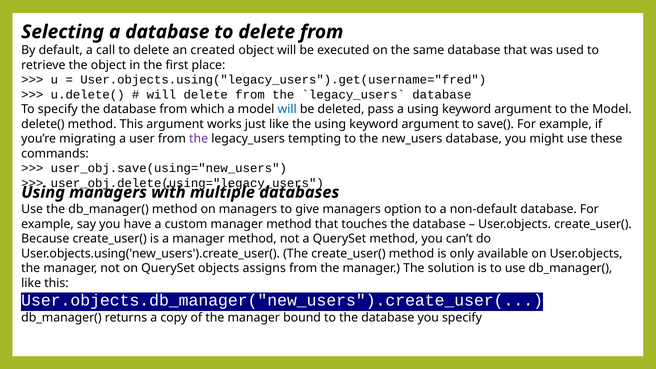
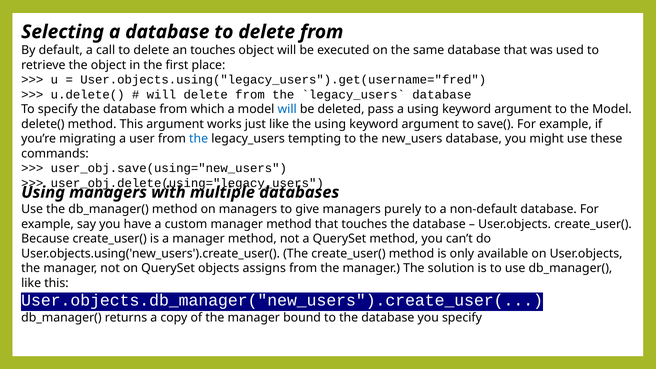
an created: created -> touches (213, 50)
the colour: purple -> blue (199, 139)
option: option -> purely (403, 209)
